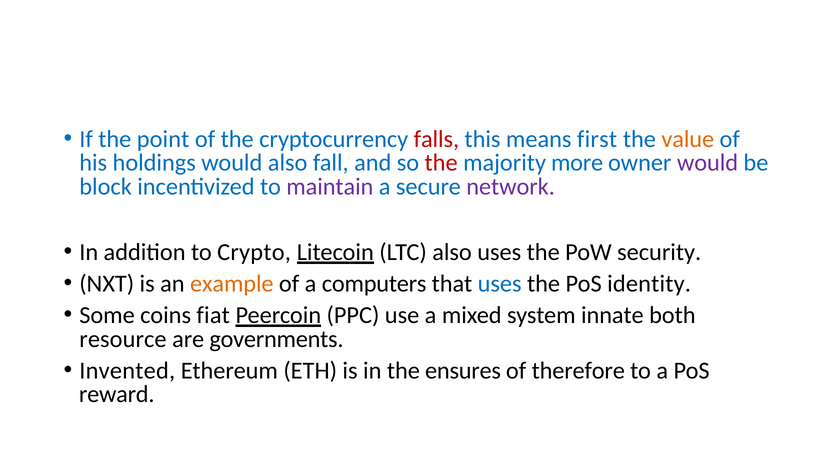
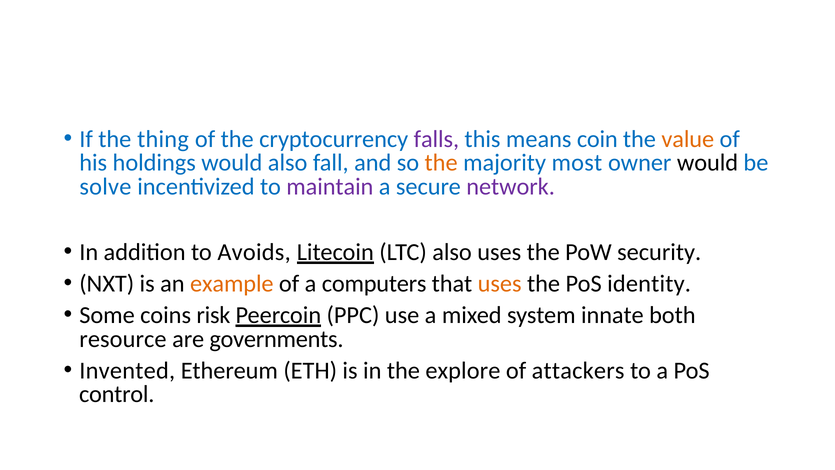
point: point -> thing (163, 139)
falls colour: red -> purple (436, 139)
first: first -> coin (597, 139)
the colour: red -> orange (441, 163)
more: more -> most (577, 163)
would colour: purple -> black (708, 163)
block: block -> solve (105, 186)
Crypto: Crypto -> Avoids (254, 252)
uses colour: blue -> orange (500, 284)
fiat: fiat -> risk (213, 315)
ensures: ensures -> explore (463, 370)
therefore: therefore -> attackers (578, 370)
reward: reward -> control (117, 394)
